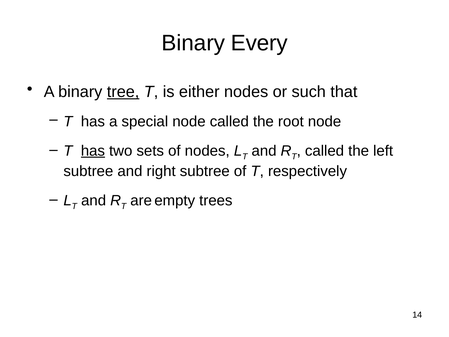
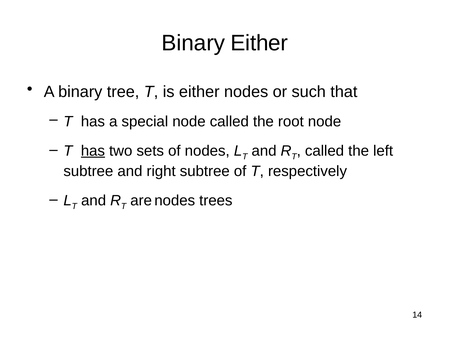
Binary Every: Every -> Either (259, 43)
tree underline: present -> none (123, 92)
are empty: empty -> nodes (175, 200)
